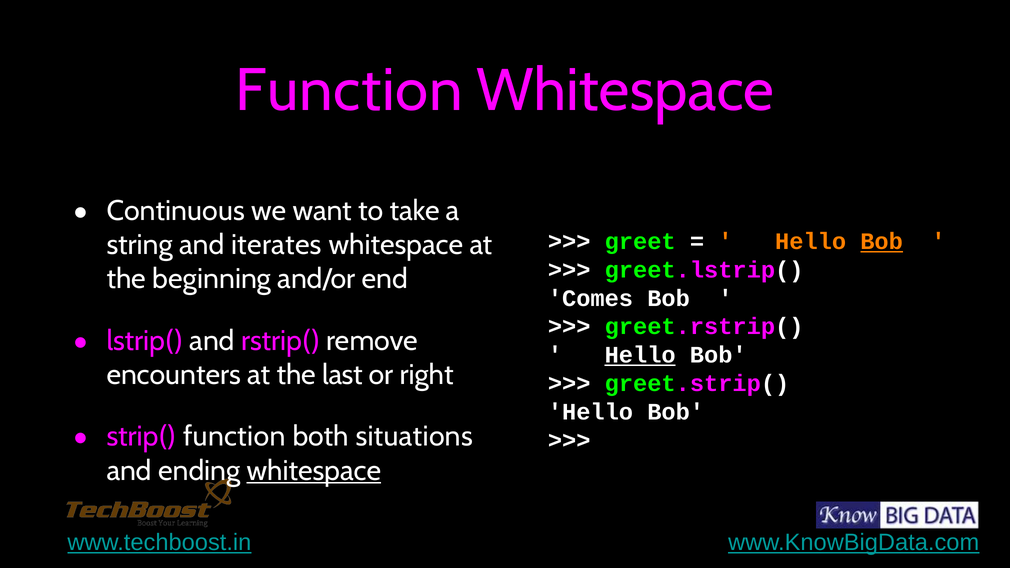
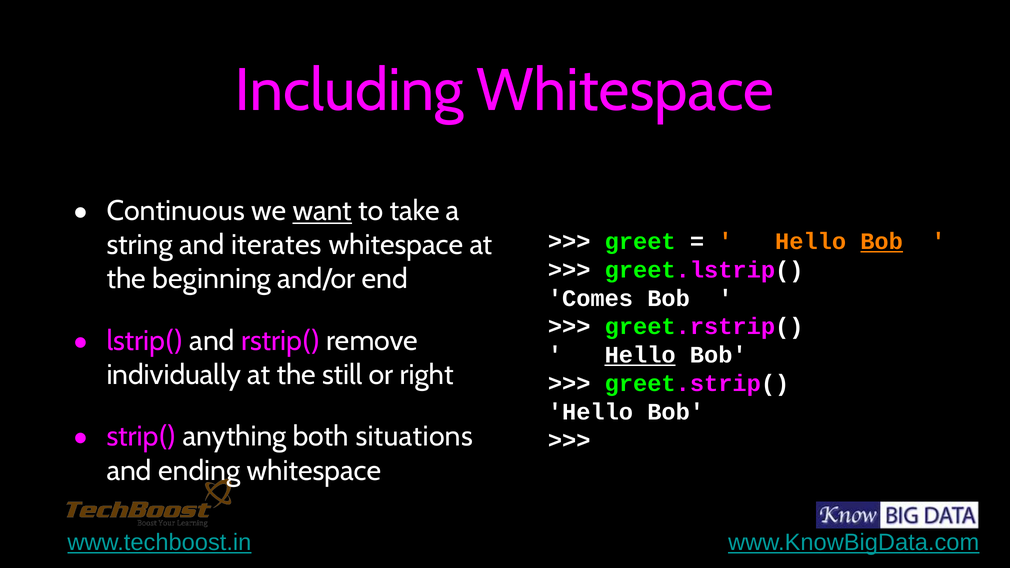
Function: Function -> Including (349, 91)
want underline: none -> present (322, 211)
encounters: encounters -> individually (174, 375)
last: last -> still (342, 375)
strip( function: function -> anything (235, 437)
whitespace underline: present -> none (314, 471)
